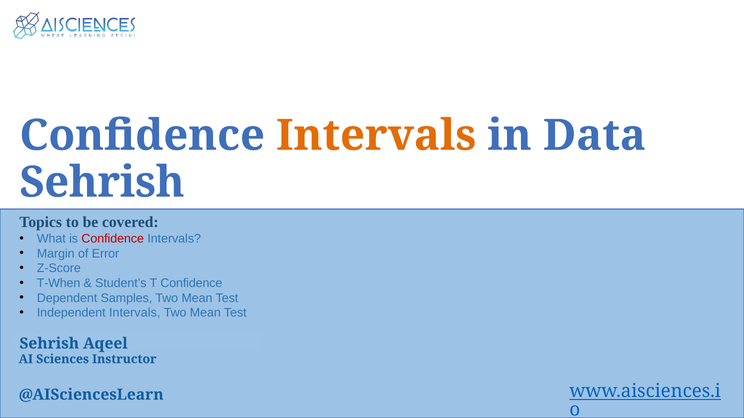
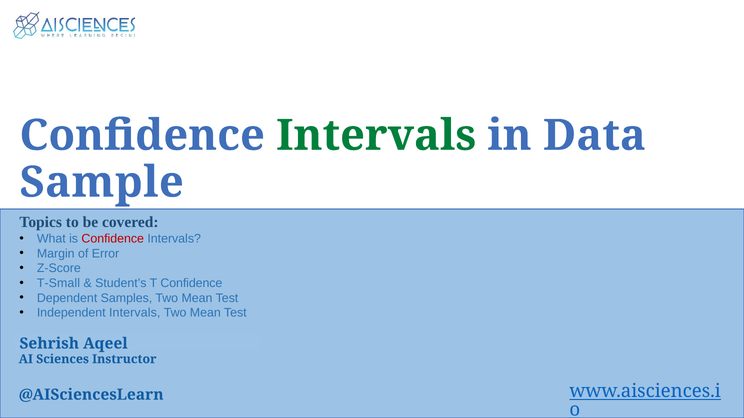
Intervals colour: orange -> green (376, 136)
Sehrish: Sehrish -> Sample (102, 183)
T-When: T-When -> T-Small (58, 284)
